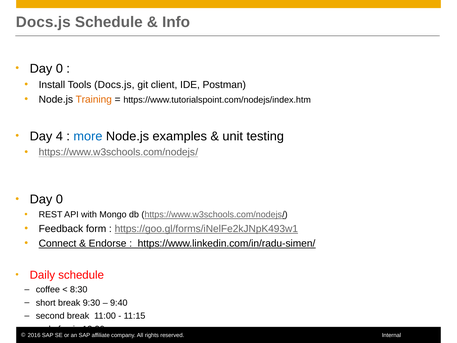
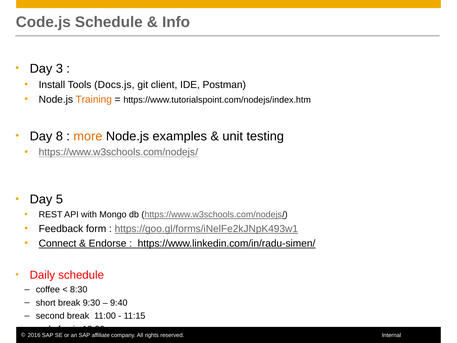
Docs.js: Docs.js -> Code.js (43, 22)
0: 0 -> 3 (59, 69)
4: 4 -> 8 (59, 136)
more colour: blue -> orange (88, 136)
0: 0 -> 5 (59, 199)
